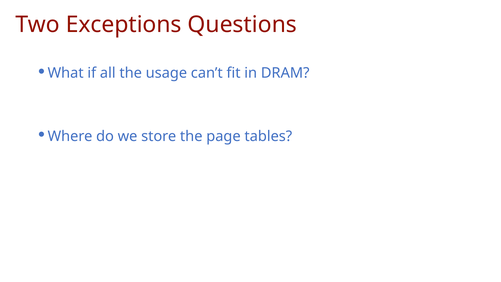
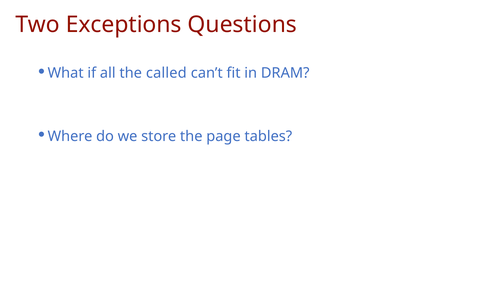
usage: usage -> called (166, 73)
